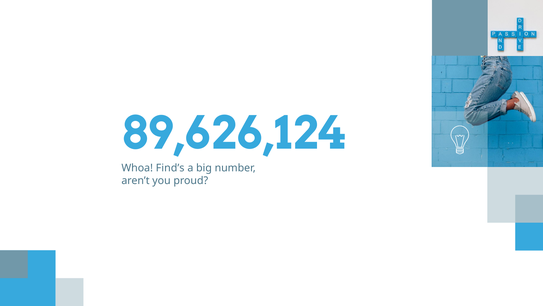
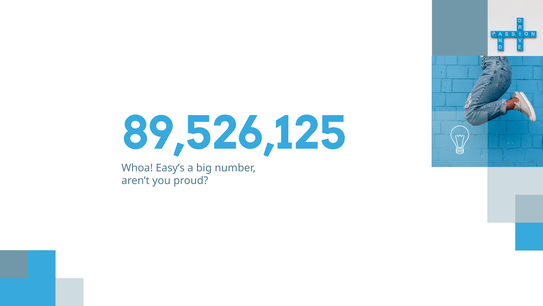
89,626,124: 89,626,124 -> 89,526,125 (234, 133)
Find’s: Find’s -> Easy’s (170, 168)
